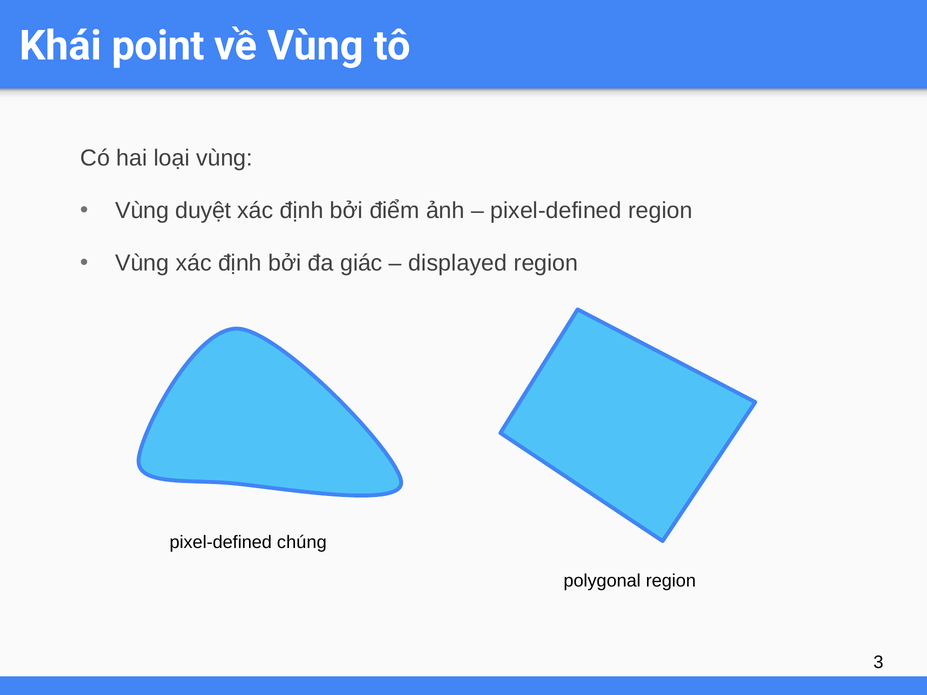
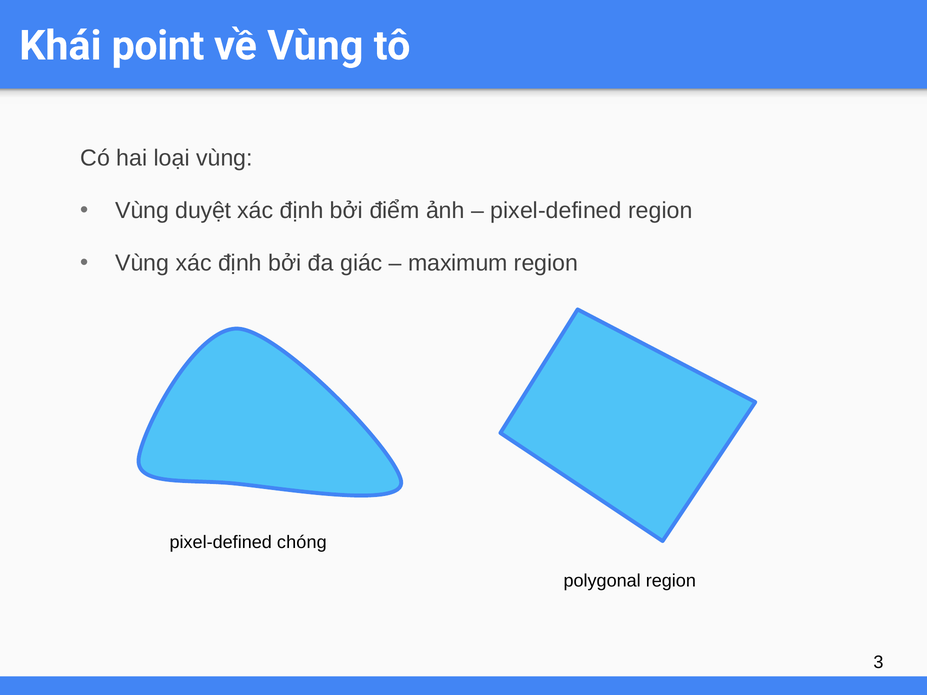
displayed: displayed -> maximum (458, 263)
chúng: chúng -> chóng (302, 543)
